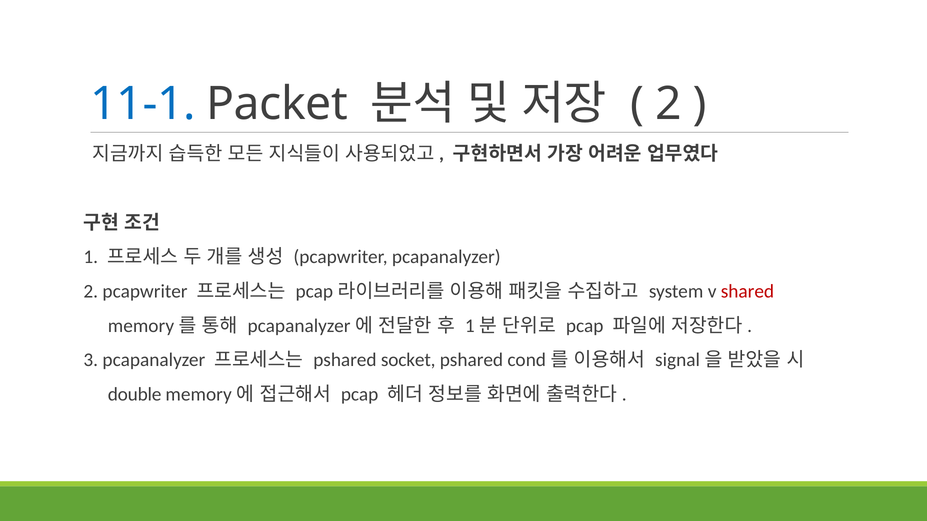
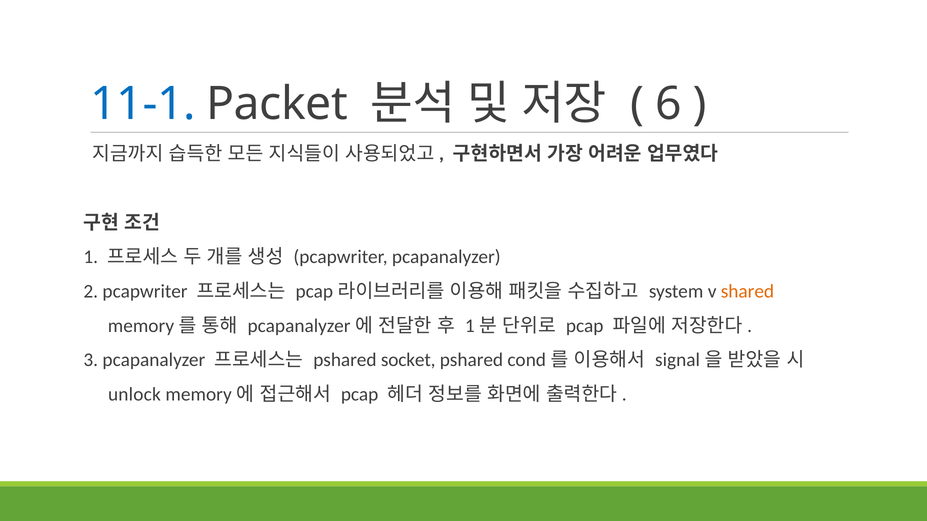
2: 2 -> 6 (668, 104)
shared colour: red -> orange (747, 292)
double: double -> unlock (134, 395)
